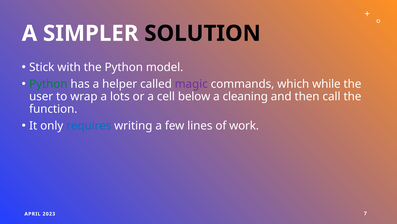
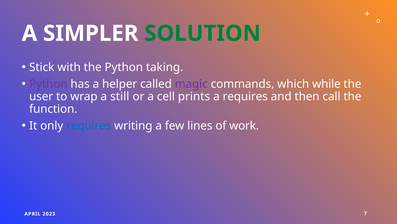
SOLUTION colour: black -> green (203, 33)
model: model -> taking (165, 67)
Python colour: green -> purple (48, 84)
lots: lots -> still (120, 96)
below: below -> prints (194, 96)
a cleaning: cleaning -> requires (245, 96)
